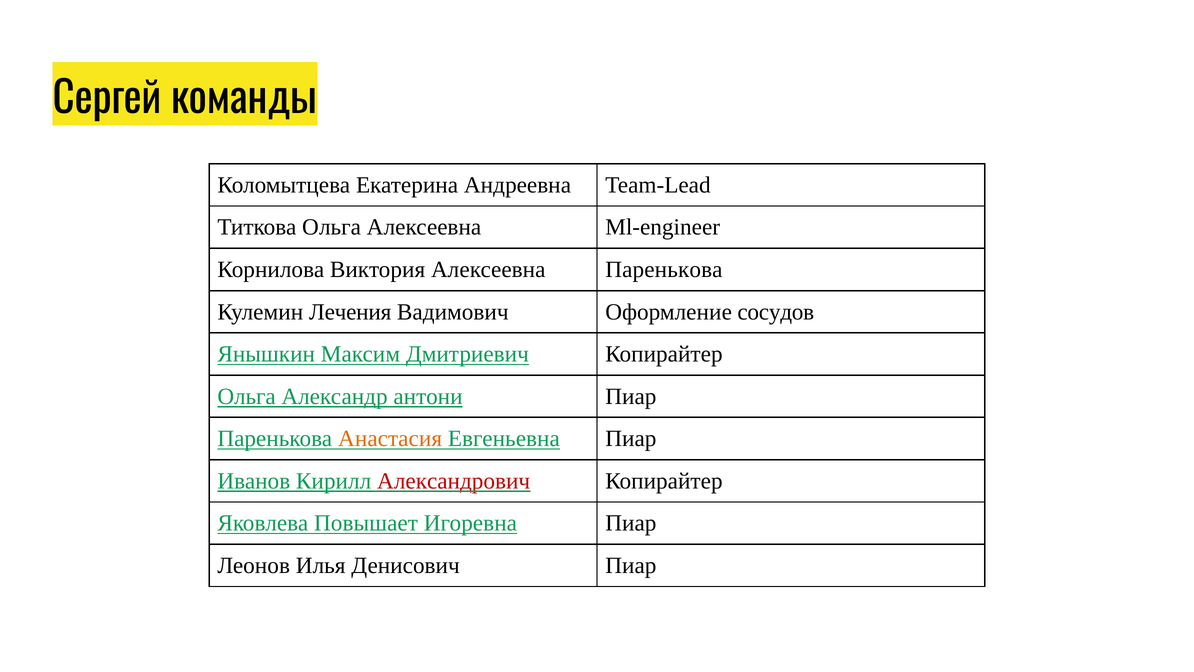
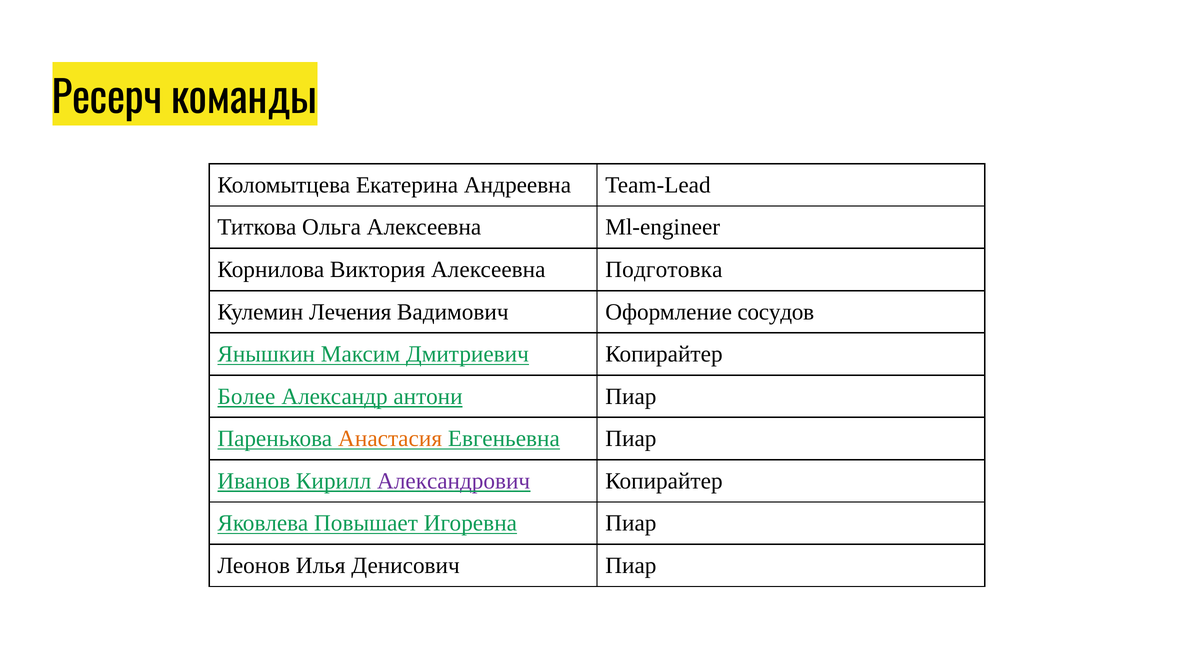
Сергей: Сергей -> Ресерч (107, 99)
Алексеевна Паренькова: Паренькова -> Подготовка (664, 269)
Ольга: Ольга -> Более (246, 396)
Александрович colour: red -> purple (454, 481)
